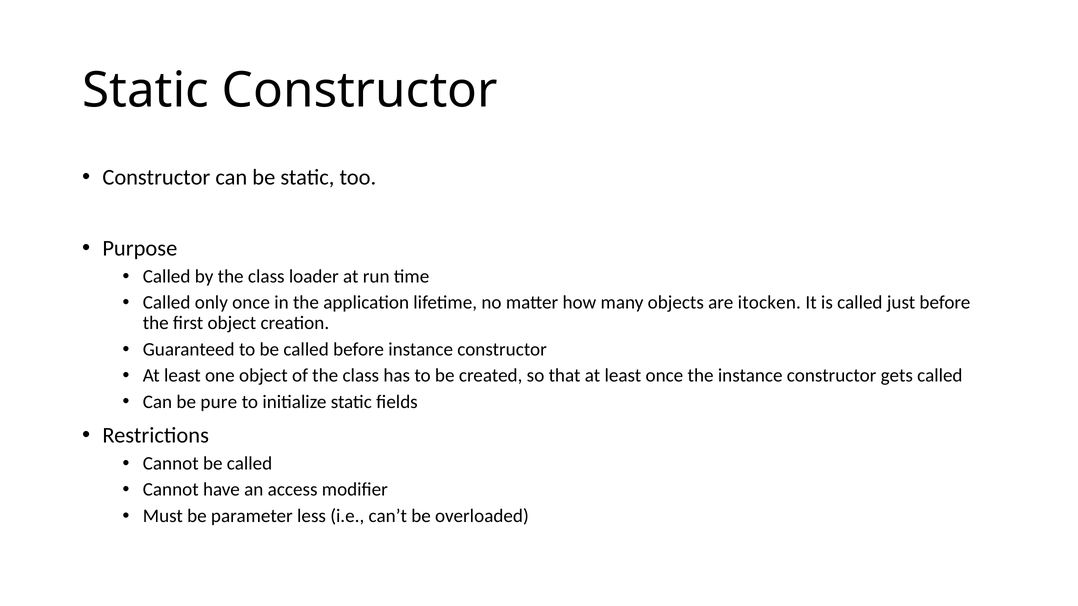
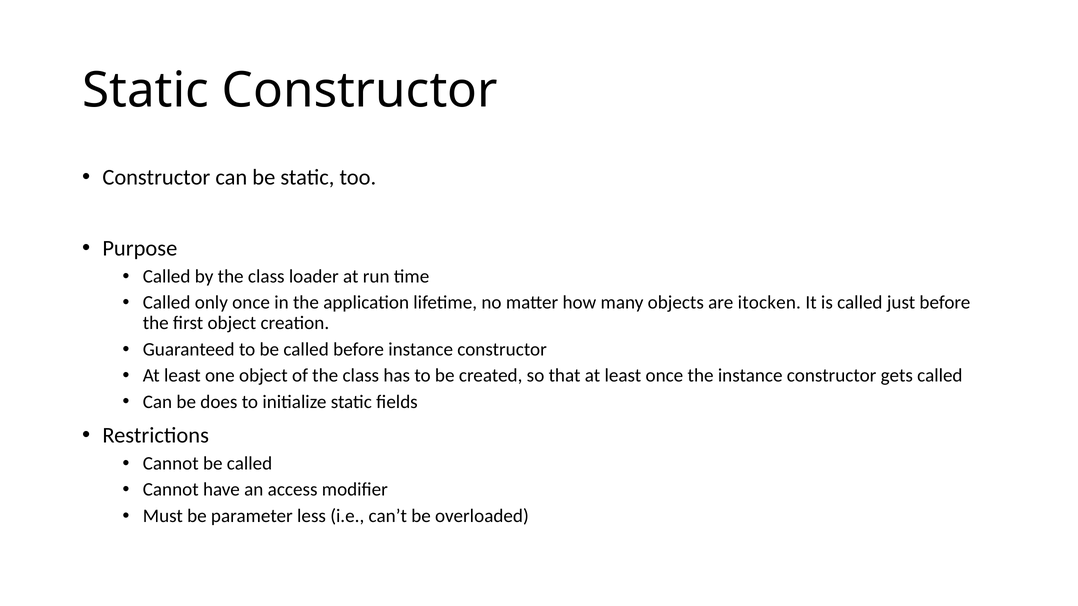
pure: pure -> does (219, 402)
